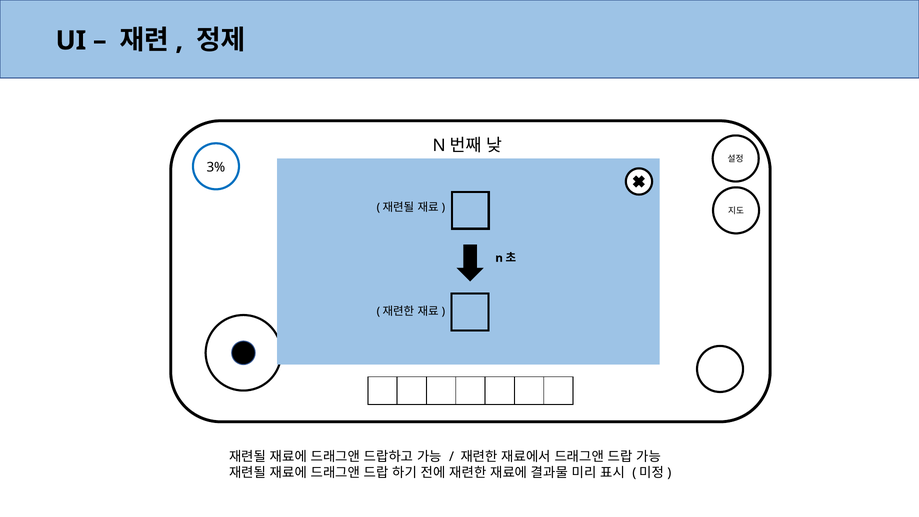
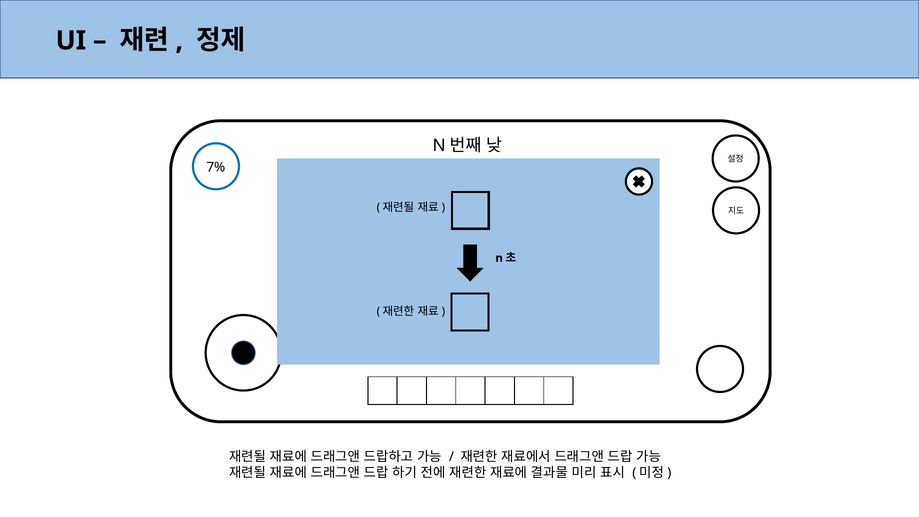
3%: 3% -> 7% (216, 167)
